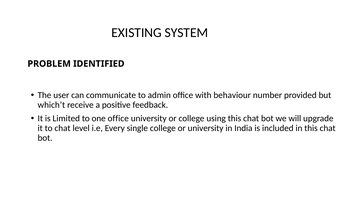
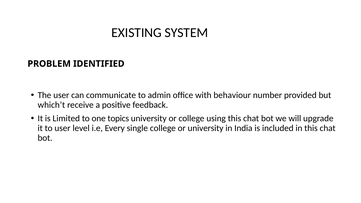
one office: office -> topics (118, 118)
to chat: chat -> user (63, 128)
